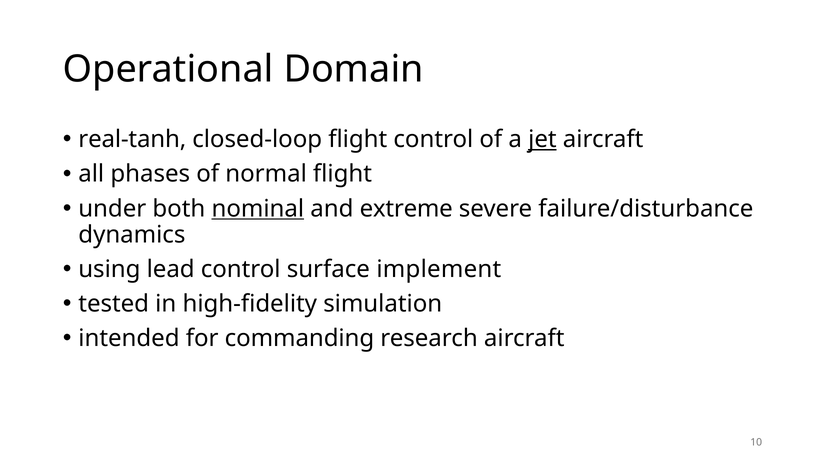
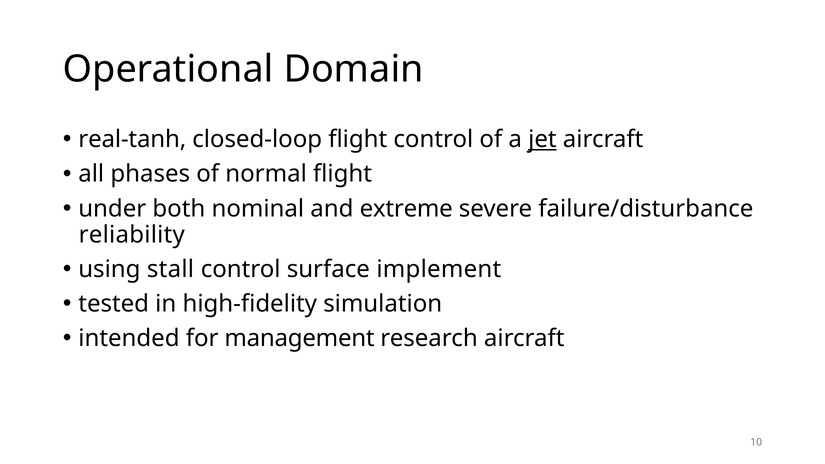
nominal underline: present -> none (258, 209)
dynamics: dynamics -> reliability (132, 235)
lead: lead -> stall (171, 269)
commanding: commanding -> management (300, 338)
